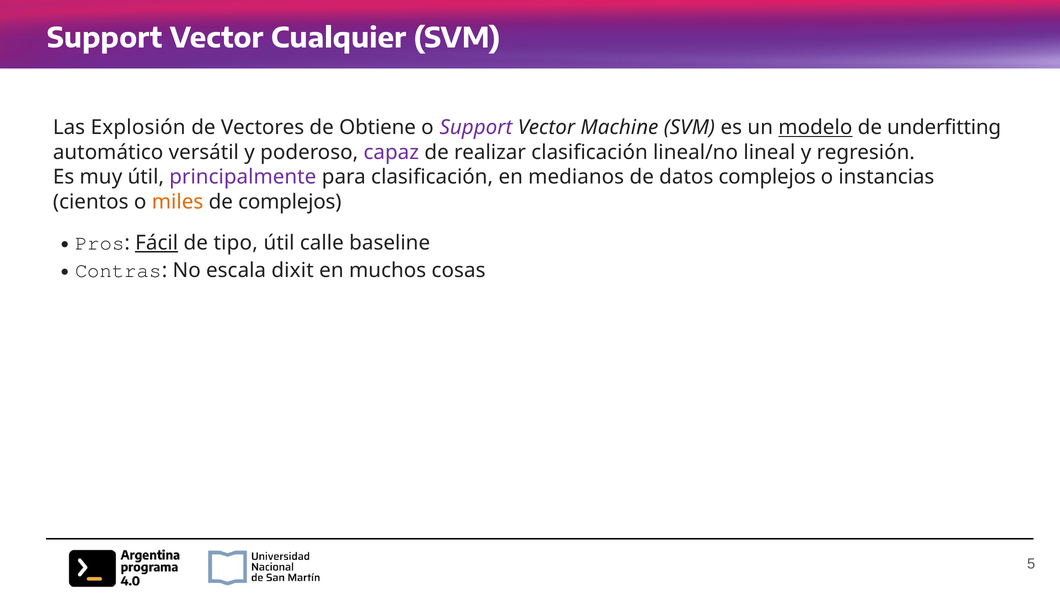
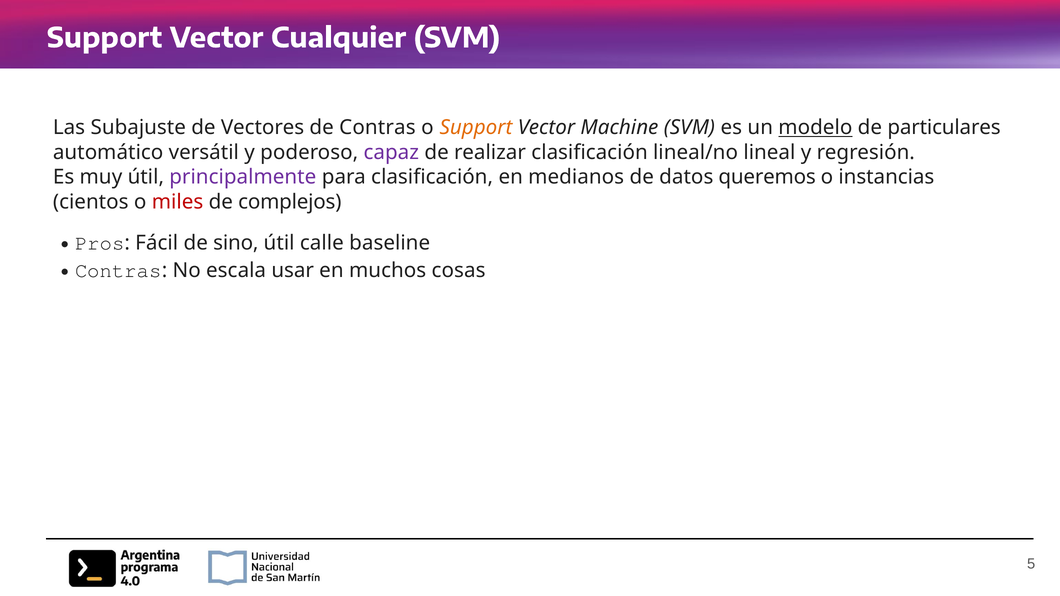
Explosión: Explosión -> Subajuste (138, 128)
de Obtiene: Obtiene -> Contras (377, 128)
Support colour: purple -> orange (476, 128)
underfitting: underfitting -> particulares (944, 128)
datos complejos: complejos -> queremos (767, 177)
miles colour: orange -> red (178, 202)
Fácil underline: present -> none (157, 243)
tipo: tipo -> sino (236, 243)
dixit: dixit -> usar (293, 271)
